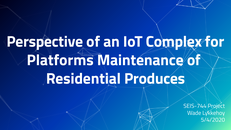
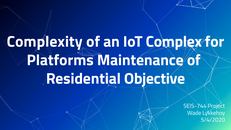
Perspective: Perspective -> Complexity (45, 42)
Produces: Produces -> Objective (155, 79)
